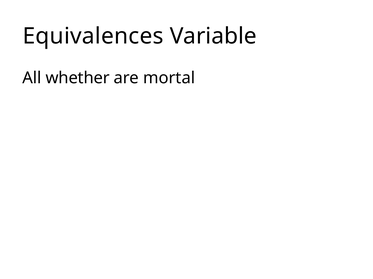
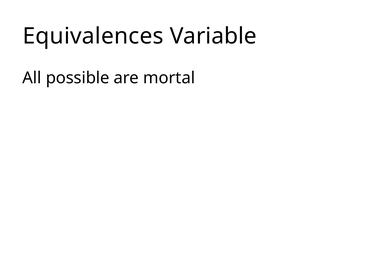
whether: whether -> possible (78, 78)
